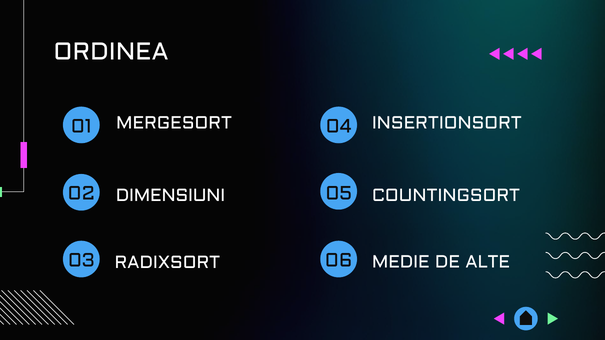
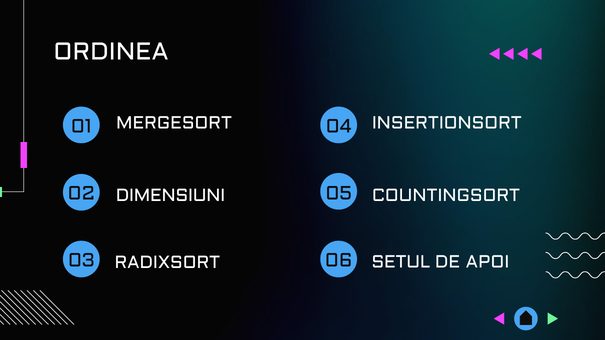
MEDIE: MEDIE -> SETUL (401, 262)
ALTE: ALTE -> APOI (488, 262)
